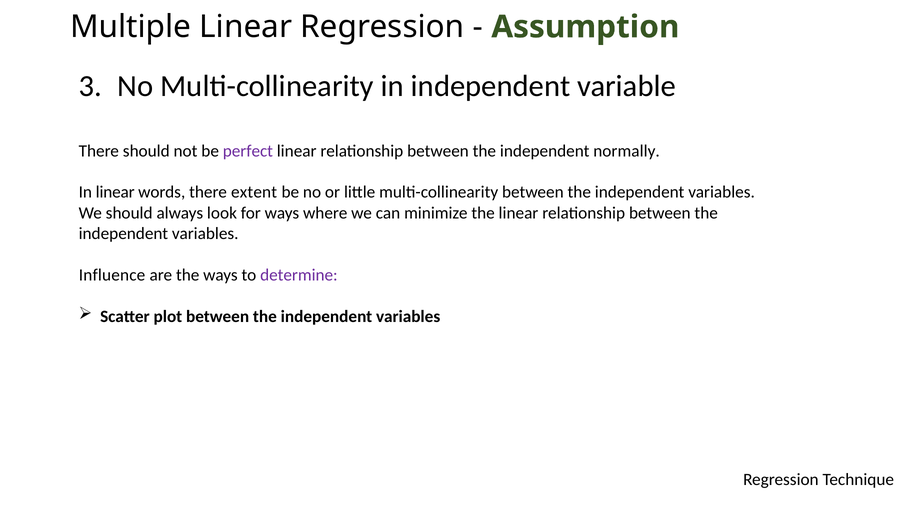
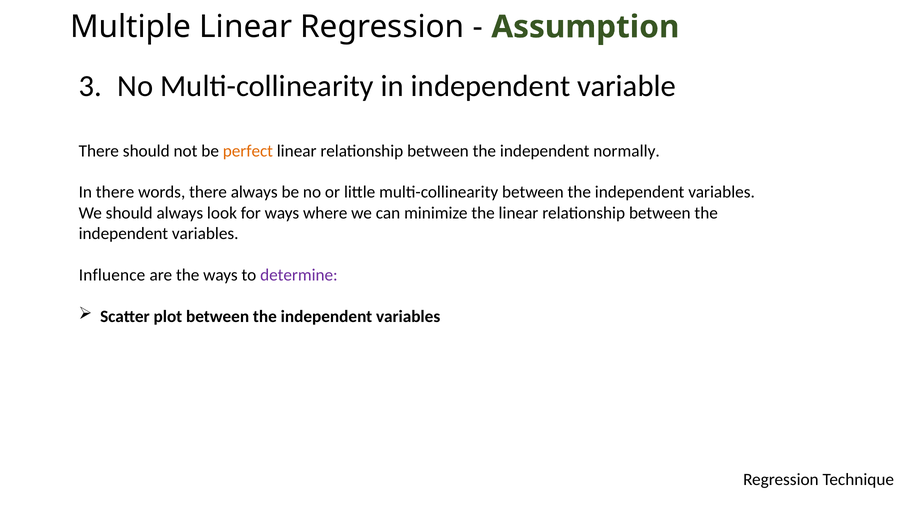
perfect colour: purple -> orange (248, 151)
In linear: linear -> there (115, 192)
there extent: extent -> always (254, 192)
